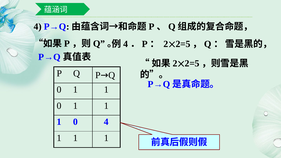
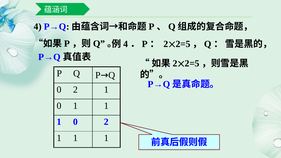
1: 1 -> 2 (75, 90)
1 0 4: 4 -> 2 (106, 122)
